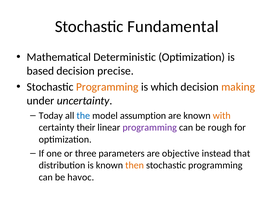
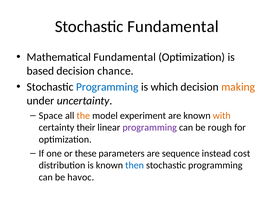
Mathematical Deterministic: Deterministic -> Fundamental (125, 57)
precise: precise -> chance (116, 71)
Programming colour: orange -> blue (107, 87)
Today: Today -> Space (51, 115)
the colour: blue -> orange (83, 115)
assumption: assumption -> experiment (143, 115)
three: three -> these (86, 153)
objective: objective -> sequence (181, 153)
that: that -> cost (242, 153)
then colour: orange -> blue (135, 165)
